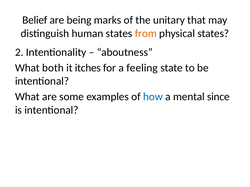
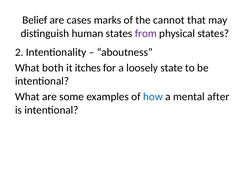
being: being -> cases (79, 20)
unitary: unitary -> cannot (169, 20)
from colour: orange -> purple (146, 33)
feeling: feeling -> loosely (142, 68)
since: since -> after (218, 97)
